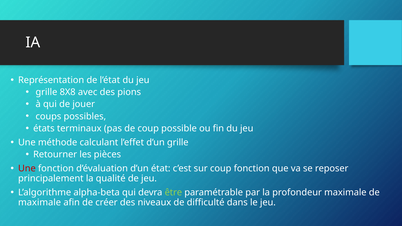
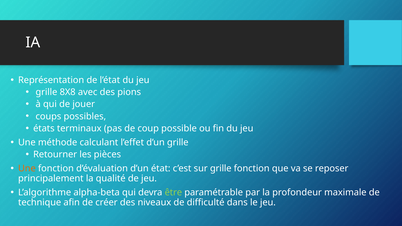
Une colour: red -> orange (27, 169)
sur coup: coup -> grille (221, 169)
maximale: maximale -> technique (40, 203)
